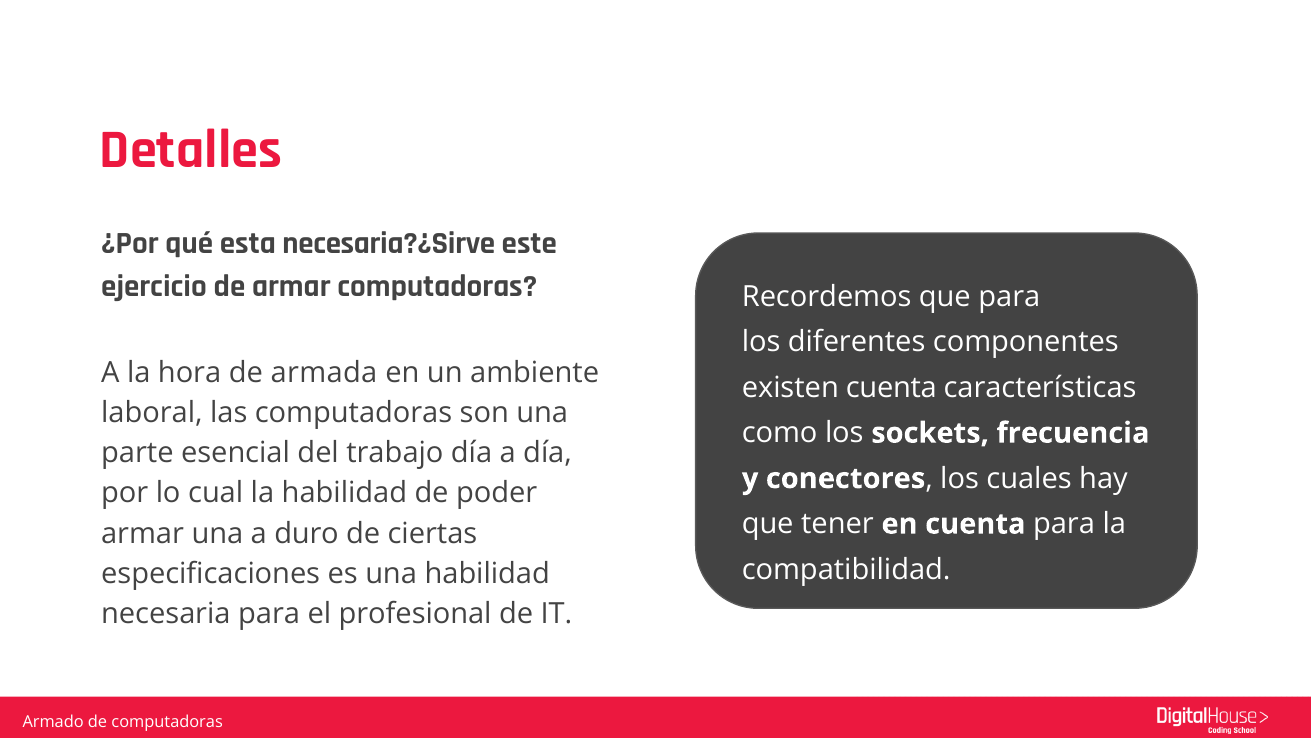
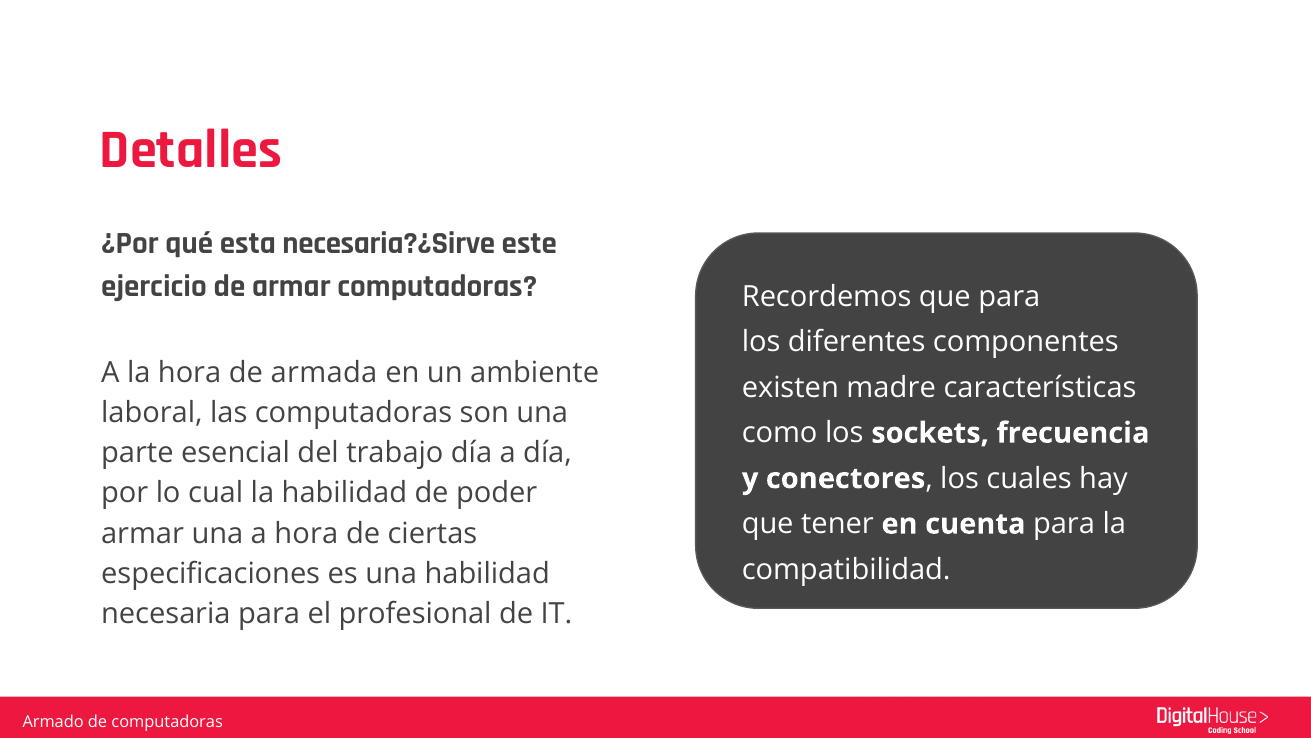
existen cuenta: cuenta -> madre (891, 387)
a duro: duro -> hora (306, 533)
